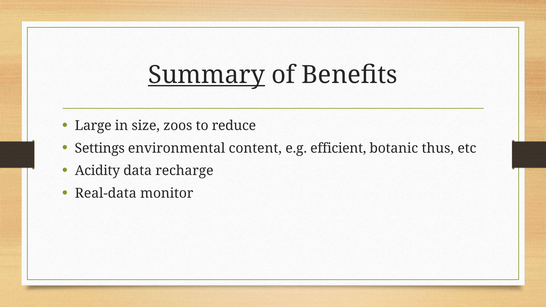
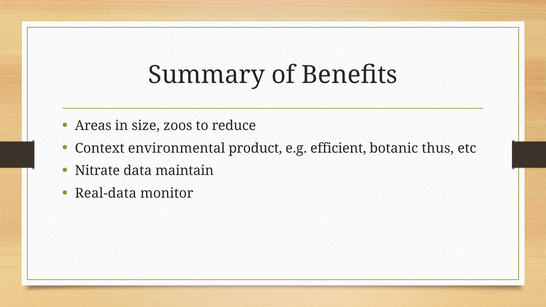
Summary underline: present -> none (207, 75)
Large: Large -> Areas (93, 126)
Settings: Settings -> Context (100, 148)
content: content -> product (255, 148)
Acidity: Acidity -> Nitrate (97, 171)
recharge: recharge -> maintain (185, 171)
